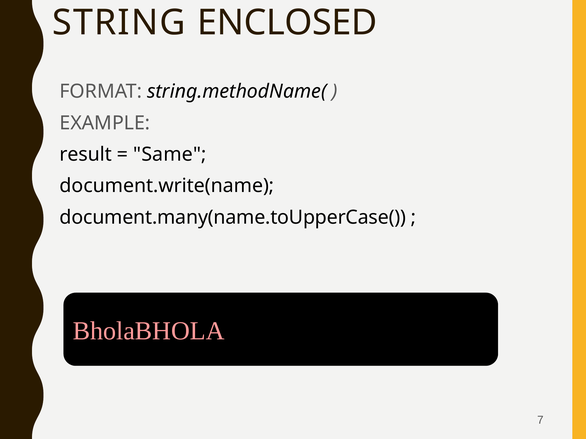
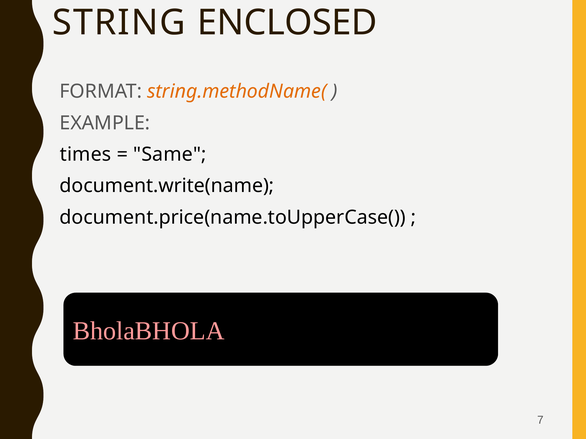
string.methodName( colour: black -> orange (237, 92)
result: result -> times (86, 155)
document.many(name.toUpperCase(: document.many(name.toUpperCase( -> document.price(name.toUpperCase( (233, 217)
